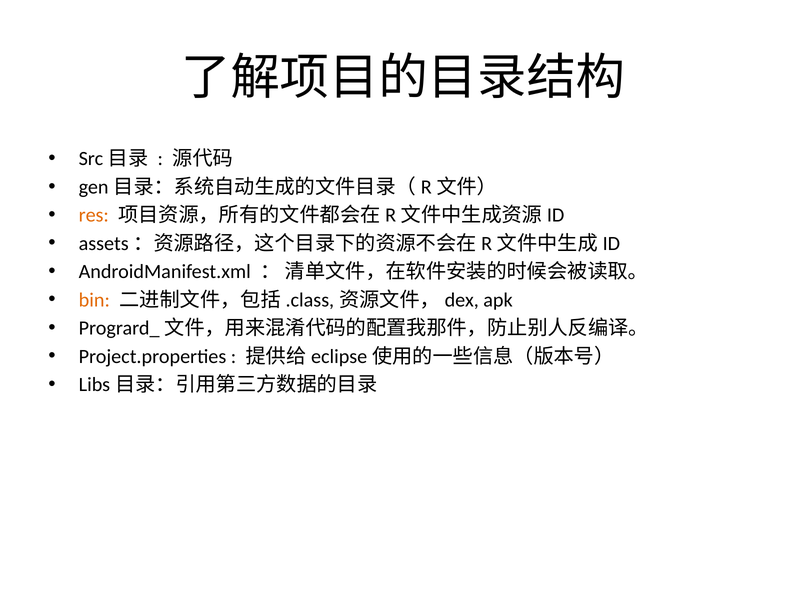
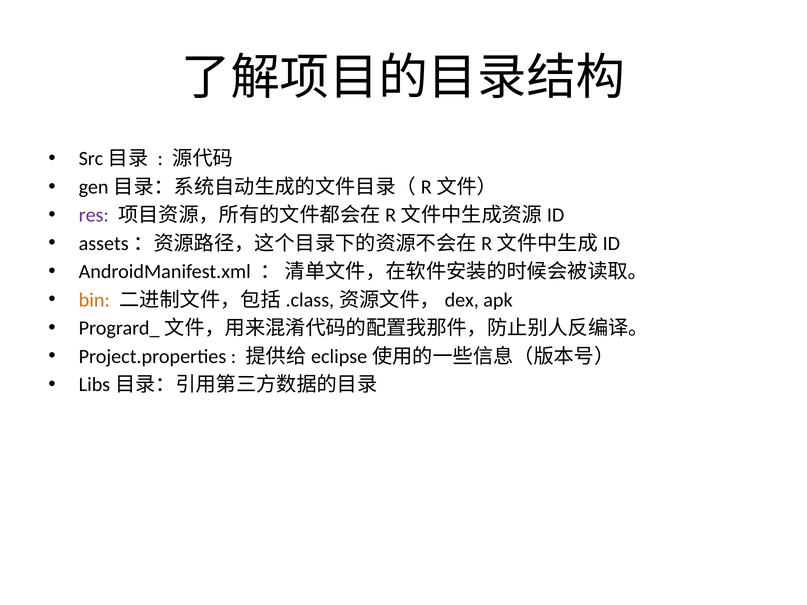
res colour: orange -> purple (94, 215)
